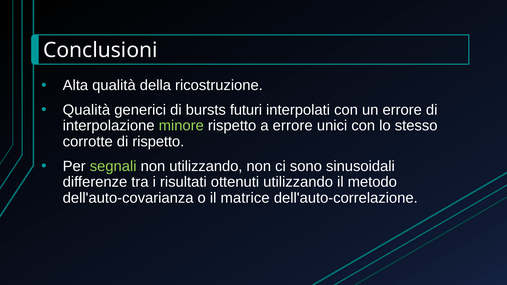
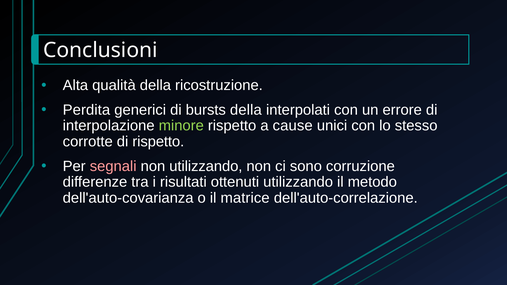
Qualità: Qualità -> Perdita (86, 110)
bursts futuri: futuri -> della (246, 110)
a errore: errore -> cause (293, 126)
segnali colour: light green -> pink (113, 166)
sinusoidali: sinusoidali -> corruzione (360, 166)
